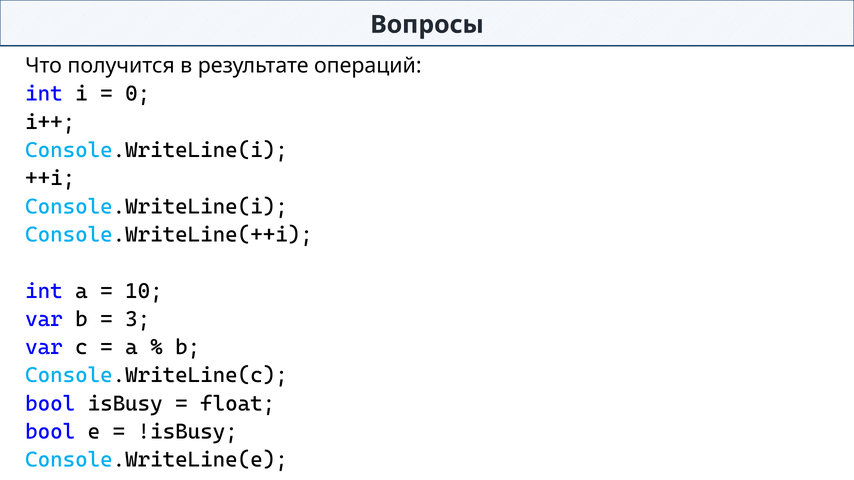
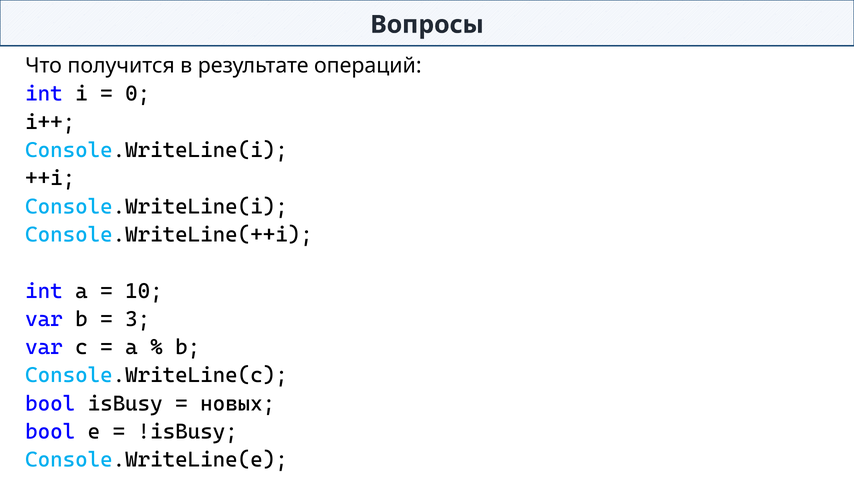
float: float -> новых (238, 404)
